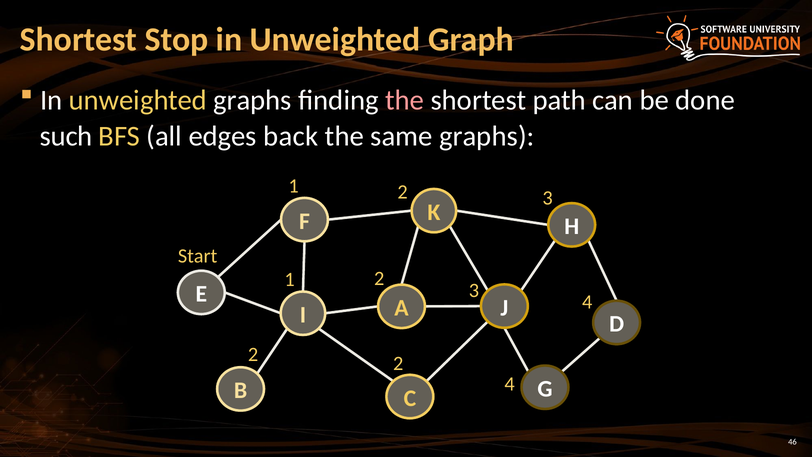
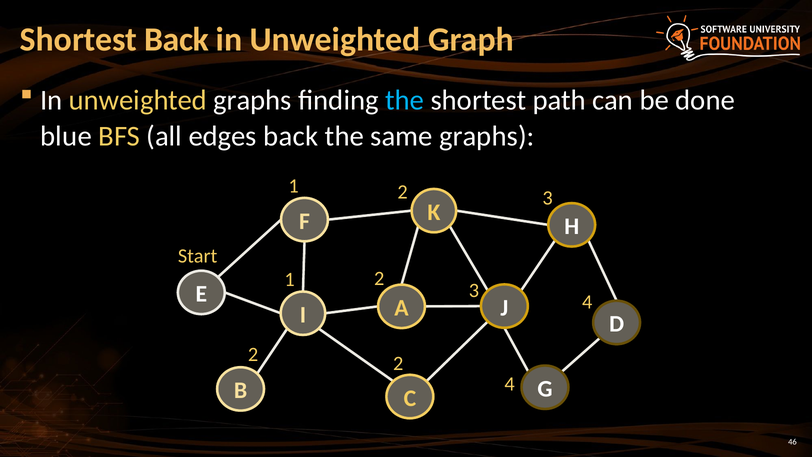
Shortest Stop: Stop -> Back (177, 39)
the colour: pink -> light blue (405, 100)
such: such -> blue (66, 136)
